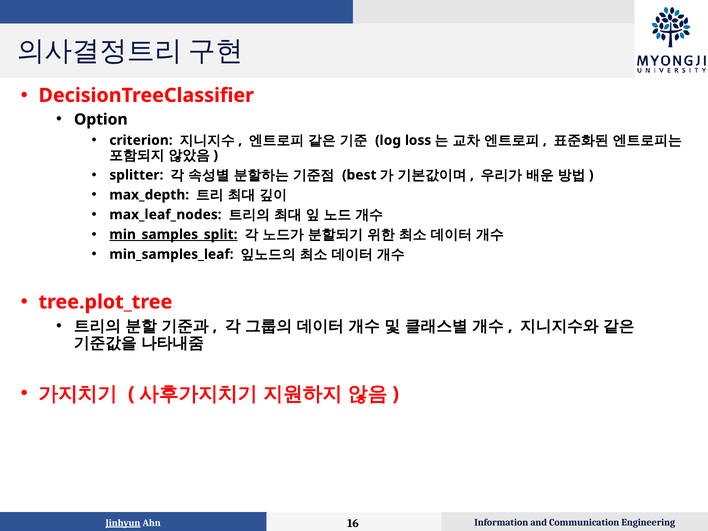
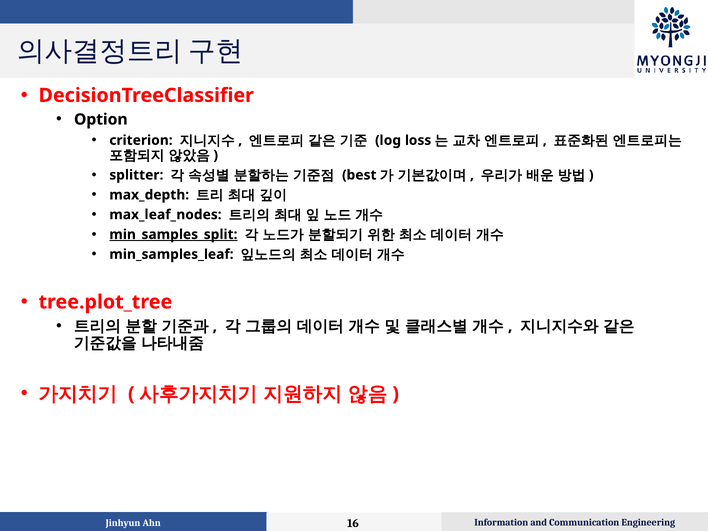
Jinhyun underline: present -> none (123, 523)
